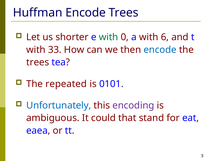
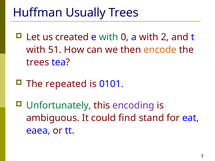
Huffman Encode: Encode -> Usually (86, 13)
shorter: shorter -> created (72, 37)
6: 6 -> 2 (165, 37)
33: 33 -> 51 (55, 50)
encode colour: blue -> orange (160, 50)
Unfortunately colour: blue -> green (59, 106)
that: that -> find (127, 118)
